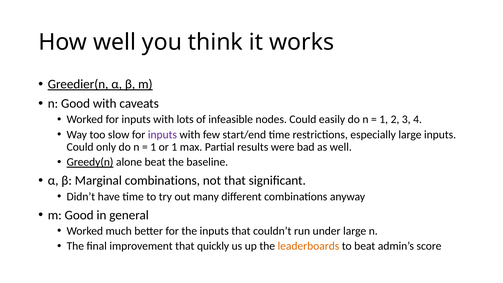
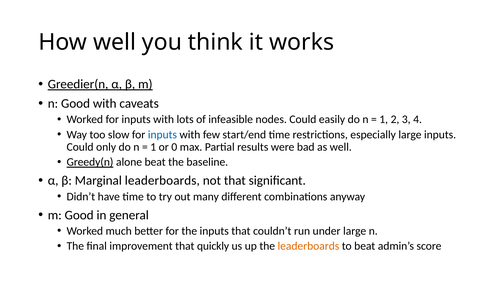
inputs colour: purple -> blue (162, 135)
or 1: 1 -> 0 (174, 147)
Marginal combinations: combinations -> leaderboards (162, 181)
